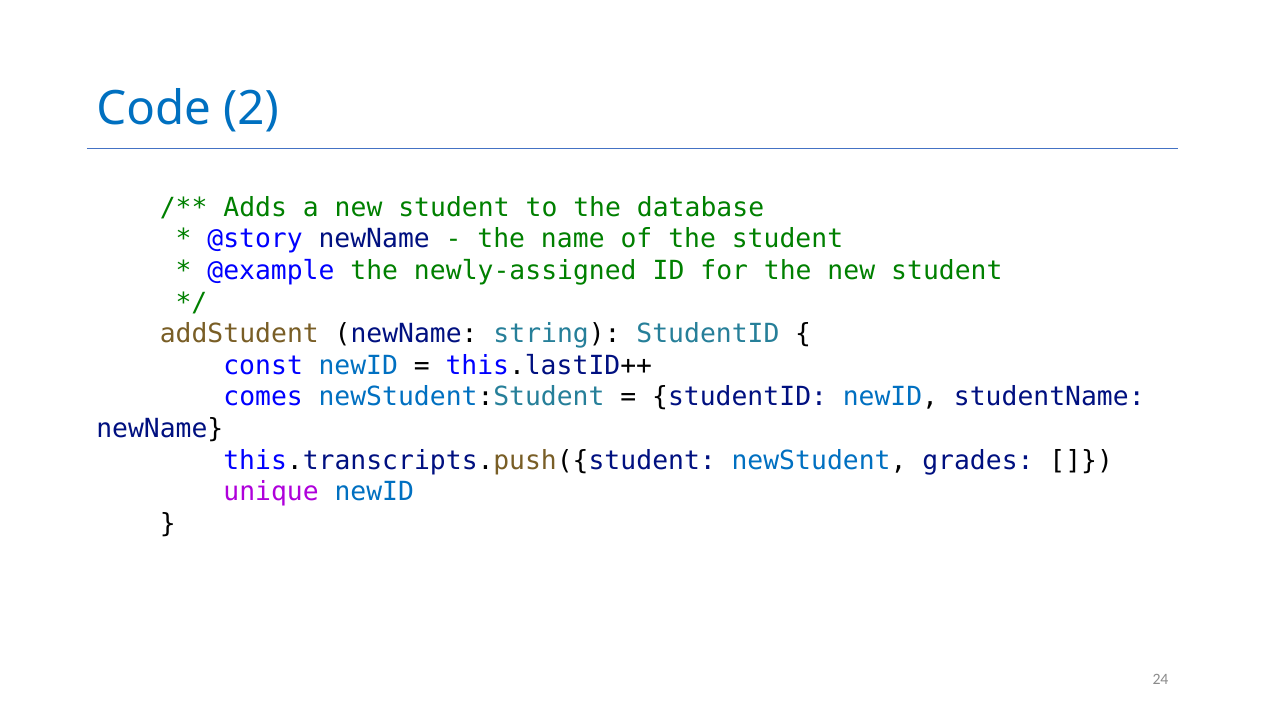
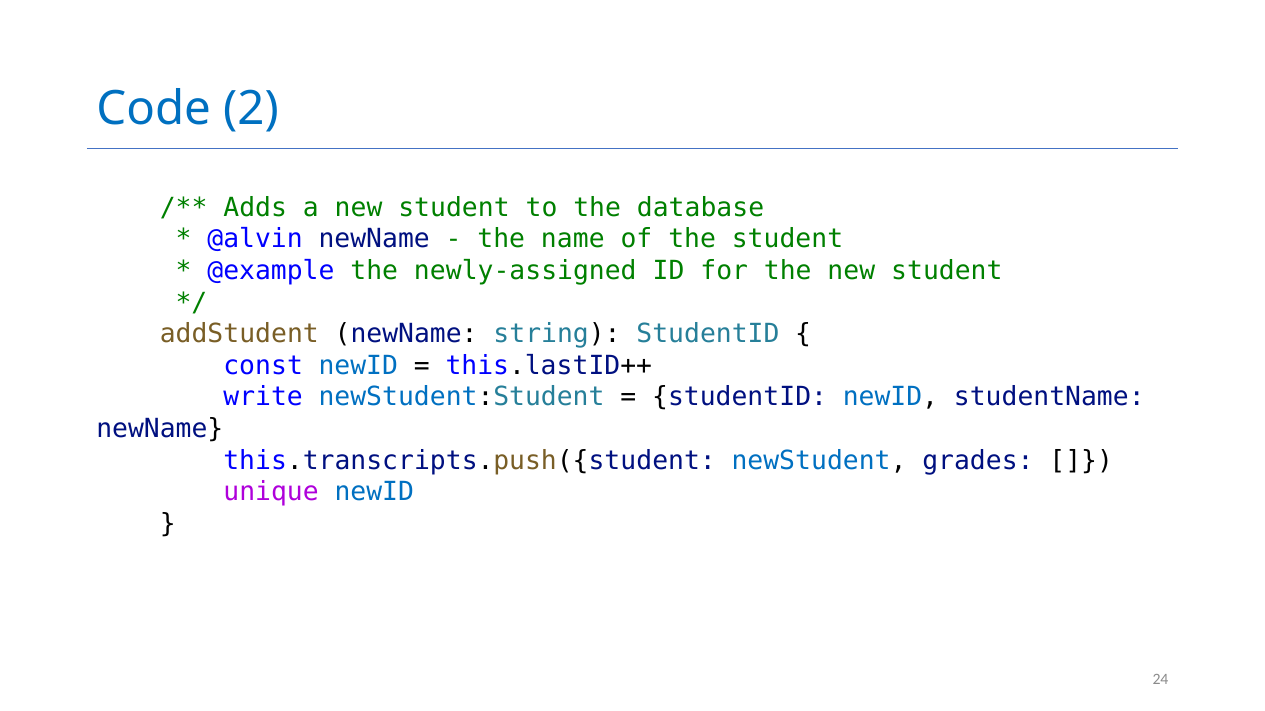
@story: @story -> @alvin (255, 239)
comes: comes -> write (263, 398)
